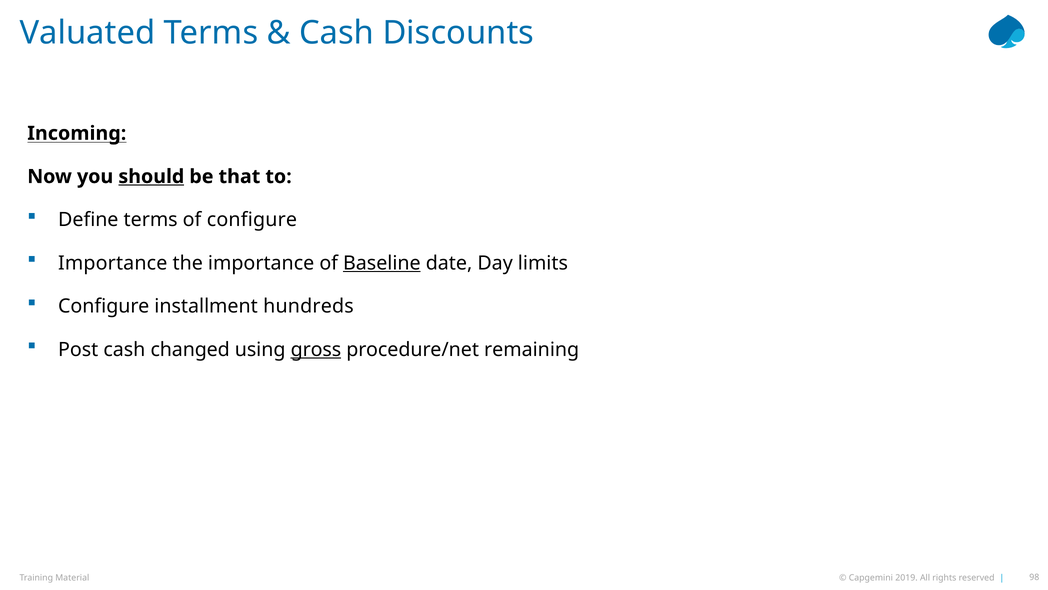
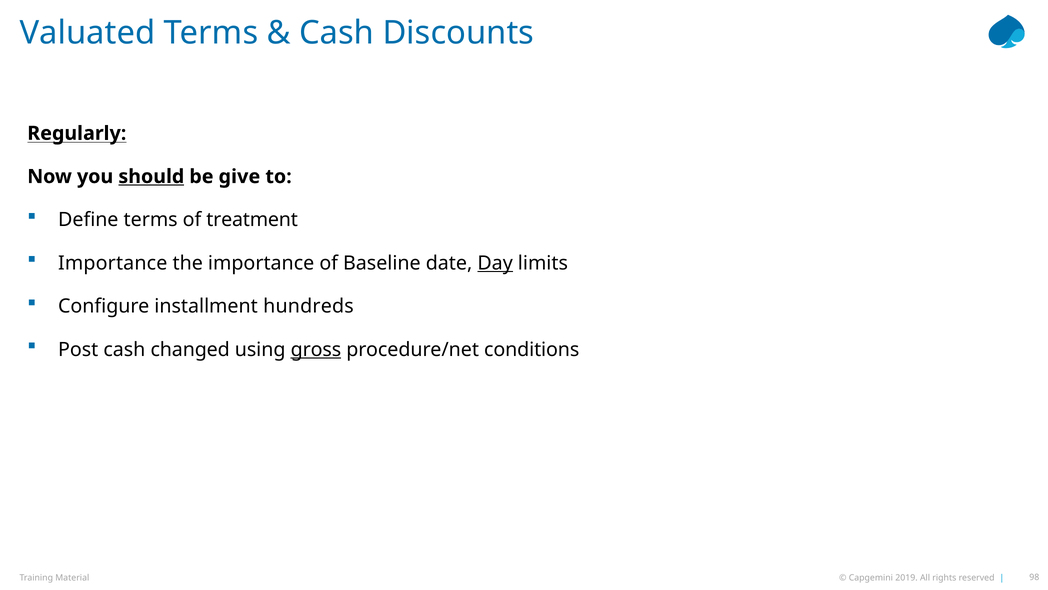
Incoming: Incoming -> Regularly (77, 133)
that: that -> give (239, 176)
of configure: configure -> treatment (252, 220)
Baseline underline: present -> none (382, 263)
Day underline: none -> present (495, 263)
remaining: remaining -> conditions (532, 349)
